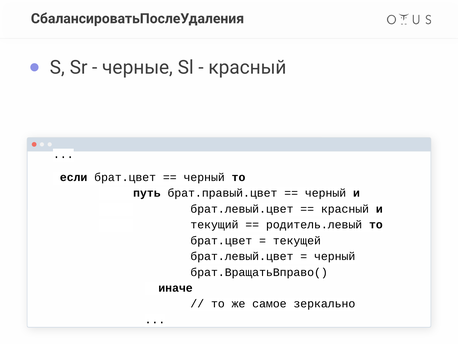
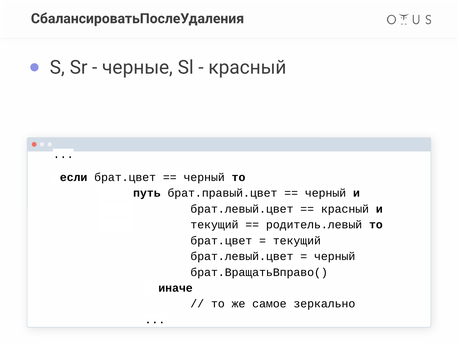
текущей: текущей -> текущий (297, 240)
